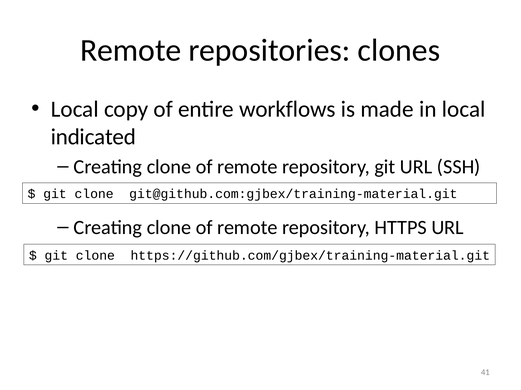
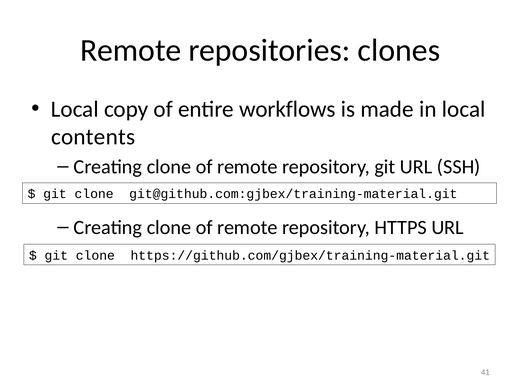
indicated: indicated -> contents (93, 137)
